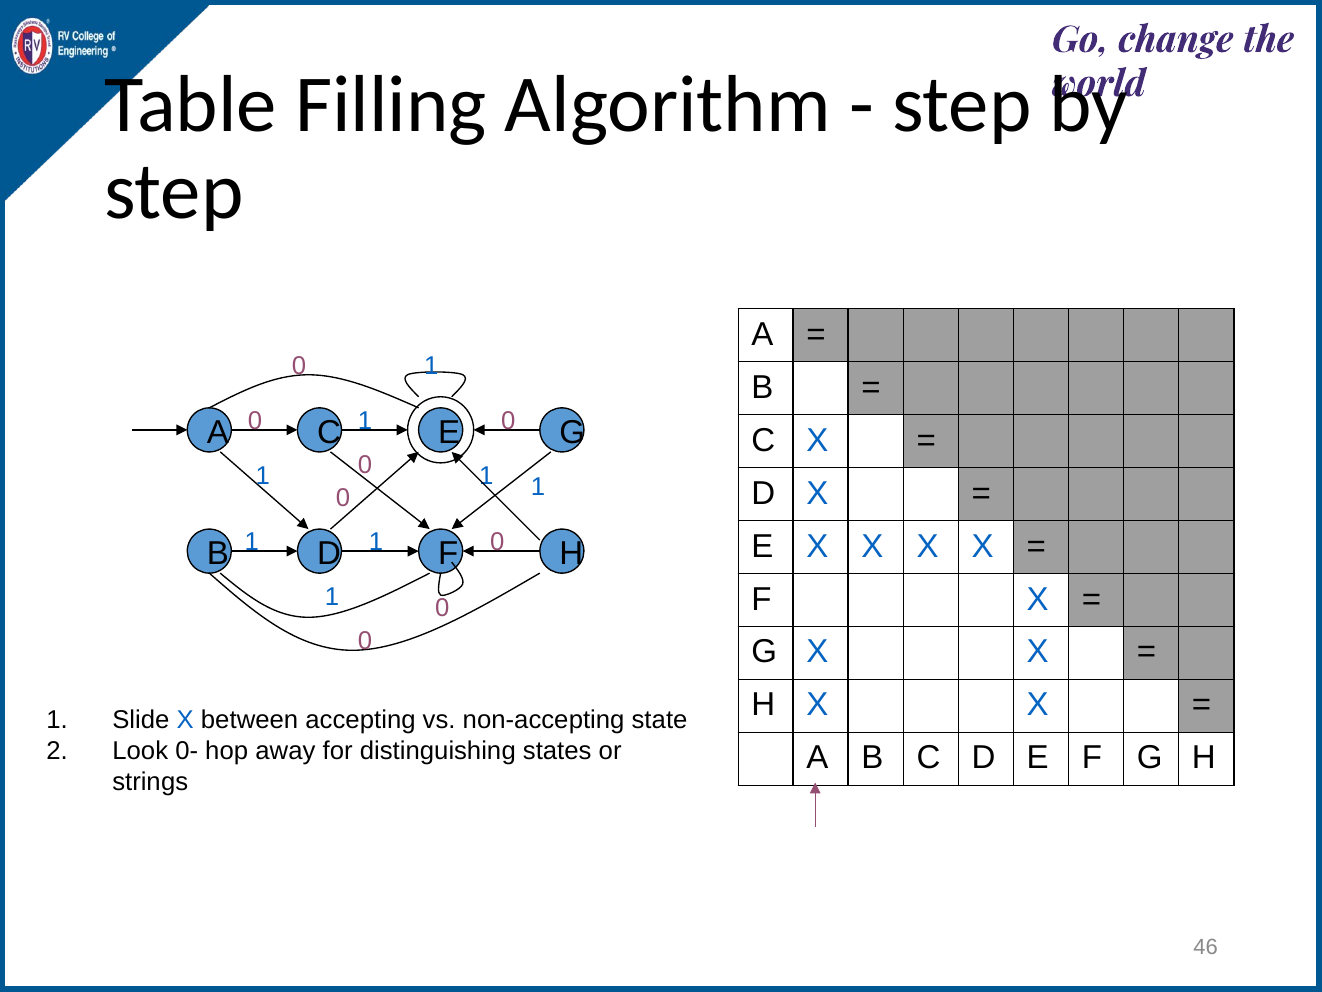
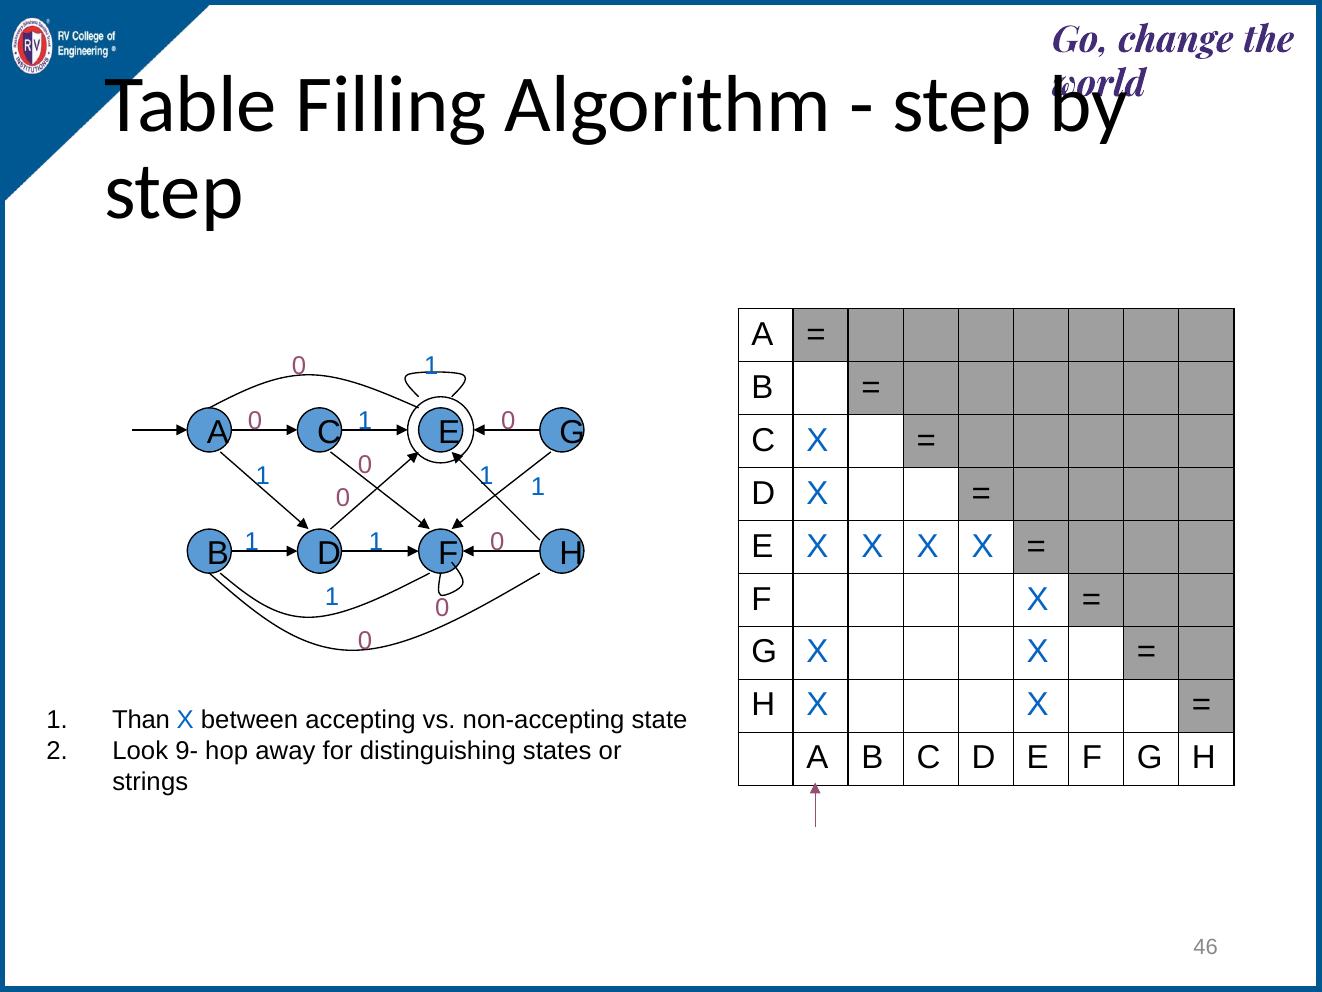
Slide: Slide -> Than (141, 720)
0-: 0- -> 9- (187, 751)
